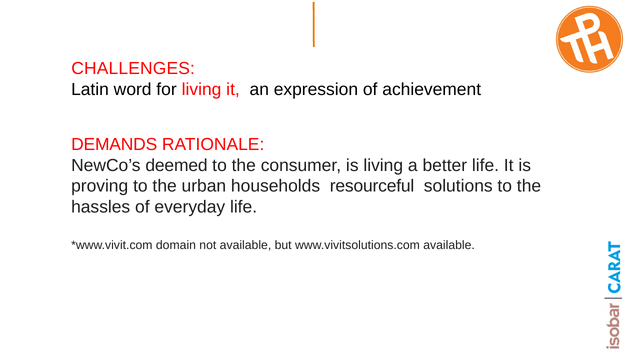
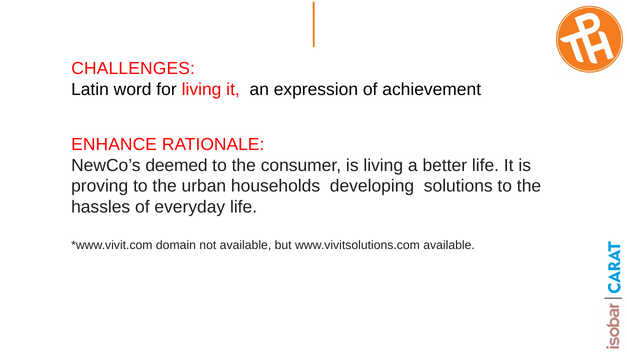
DEMANDS: DEMANDS -> ENHANCE (114, 144)
resourceful: resourceful -> developing (372, 186)
